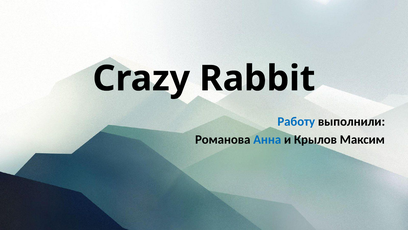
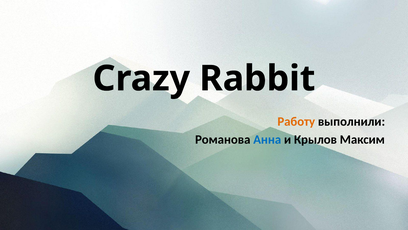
Работу colour: blue -> orange (296, 121)
